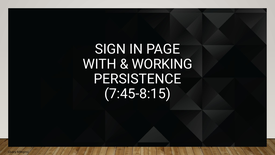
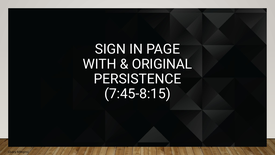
WORKING: WORKING -> ORIGINAL (162, 64)
